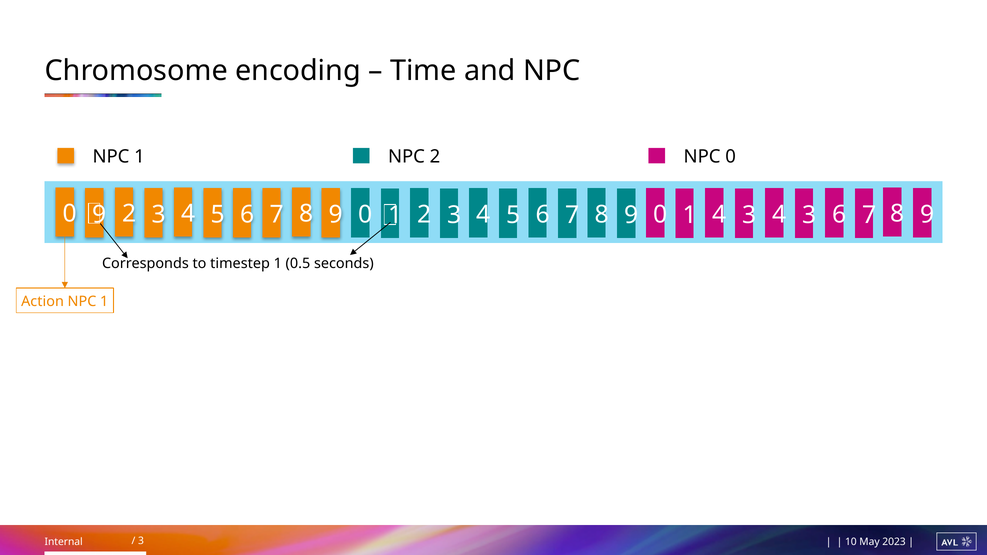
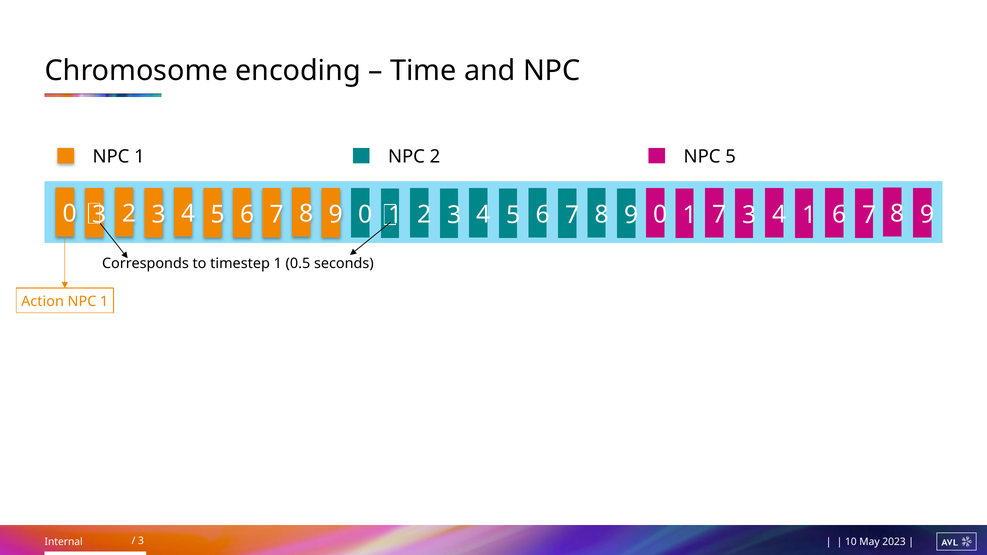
2 NPC 0: 0 -> 5 (731, 157)
0 9: 9 -> 3 (100, 214)
1 4: 4 -> 7 (719, 214)
3 4 3: 3 -> 1 (809, 215)
